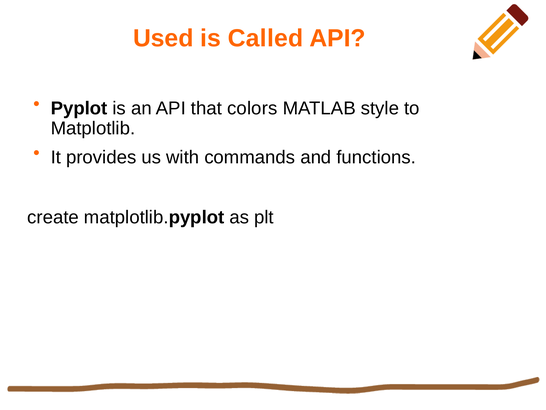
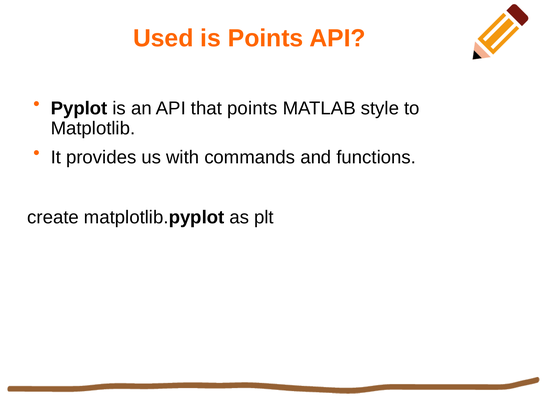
is Called: Called -> Points (266, 38)
that colors: colors -> points (252, 108)
